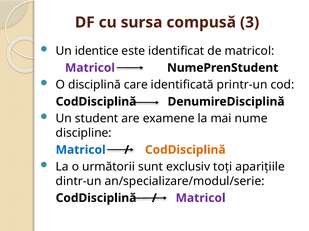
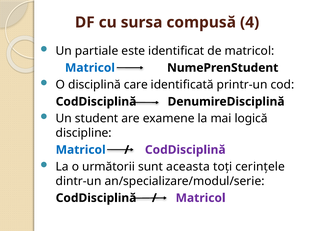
3: 3 -> 4 (250, 22)
identice: identice -> partiale (97, 51)
Matricol colour: purple -> blue (90, 68)
nume: nume -> logică (251, 119)
CodDisciplină colour: orange -> purple (185, 150)
exclusiv: exclusiv -> aceasta (188, 167)
apariţiile: apariţiile -> cerinţele (260, 167)
